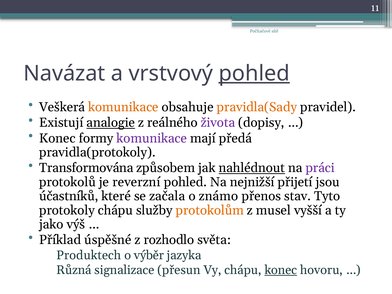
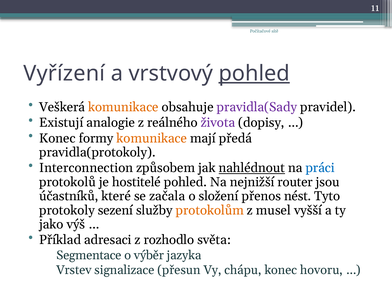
Navázat: Navázat -> Vyřízení (64, 73)
pravidla(Sady colour: orange -> purple (257, 107)
analogie underline: present -> none (111, 123)
komunikace colour: purple -> orange (152, 138)
Transformována: Transformována -> Interconnection (86, 168)
práci colour: purple -> blue (320, 168)
reverzní: reverzní -> hostitelé (136, 182)
přijetí: přijetí -> router (295, 182)
známo: známo -> složení (219, 196)
stav: stav -> nést (298, 196)
protokoly chápu: chápu -> sezení (115, 210)
úspěšné: úspěšné -> adresaci (108, 240)
Produktech: Produktech -> Segmentace (89, 255)
Různá: Různá -> Vrstev (74, 270)
konec underline: present -> none (281, 270)
